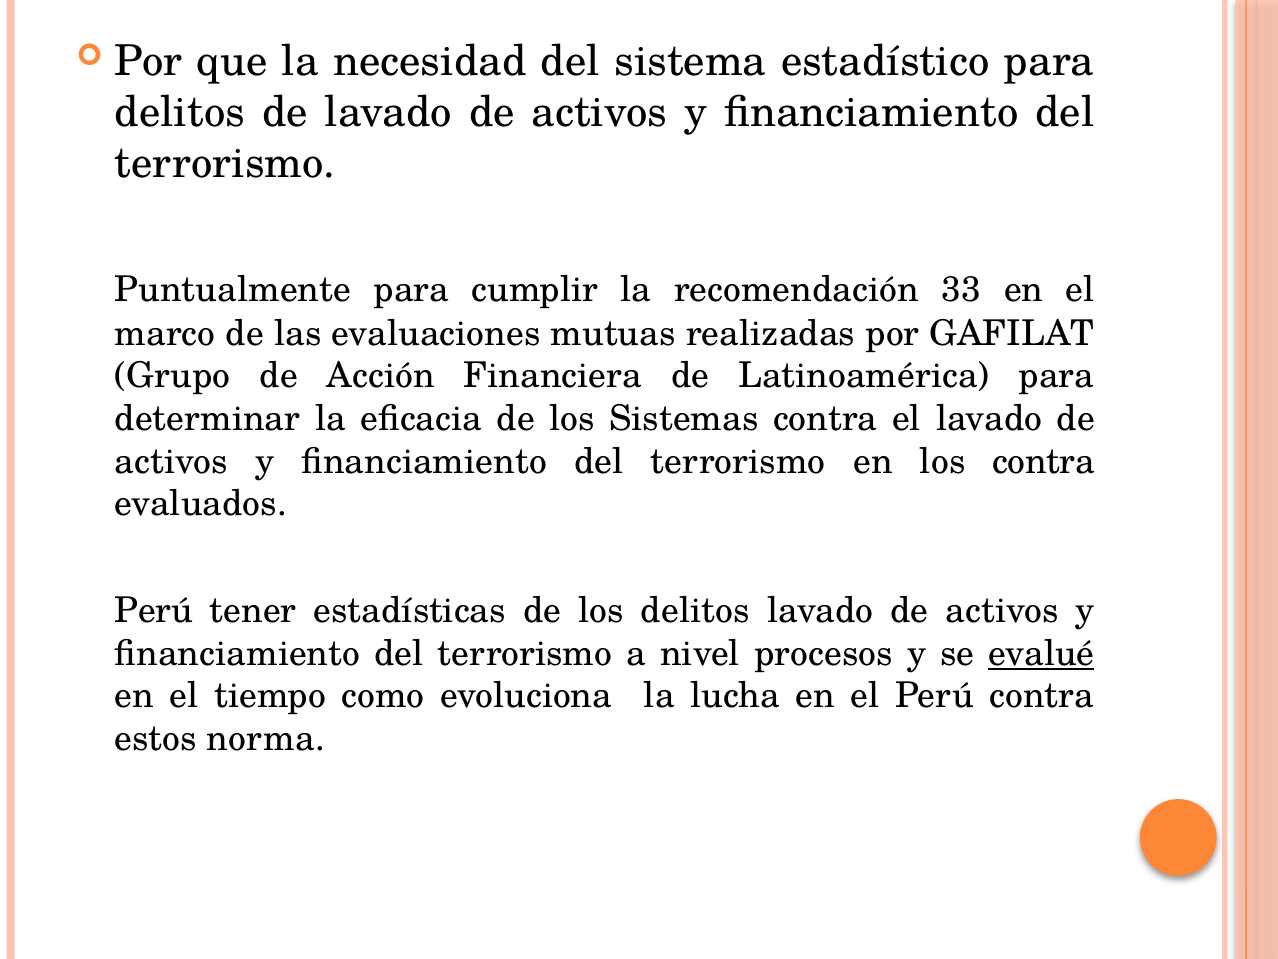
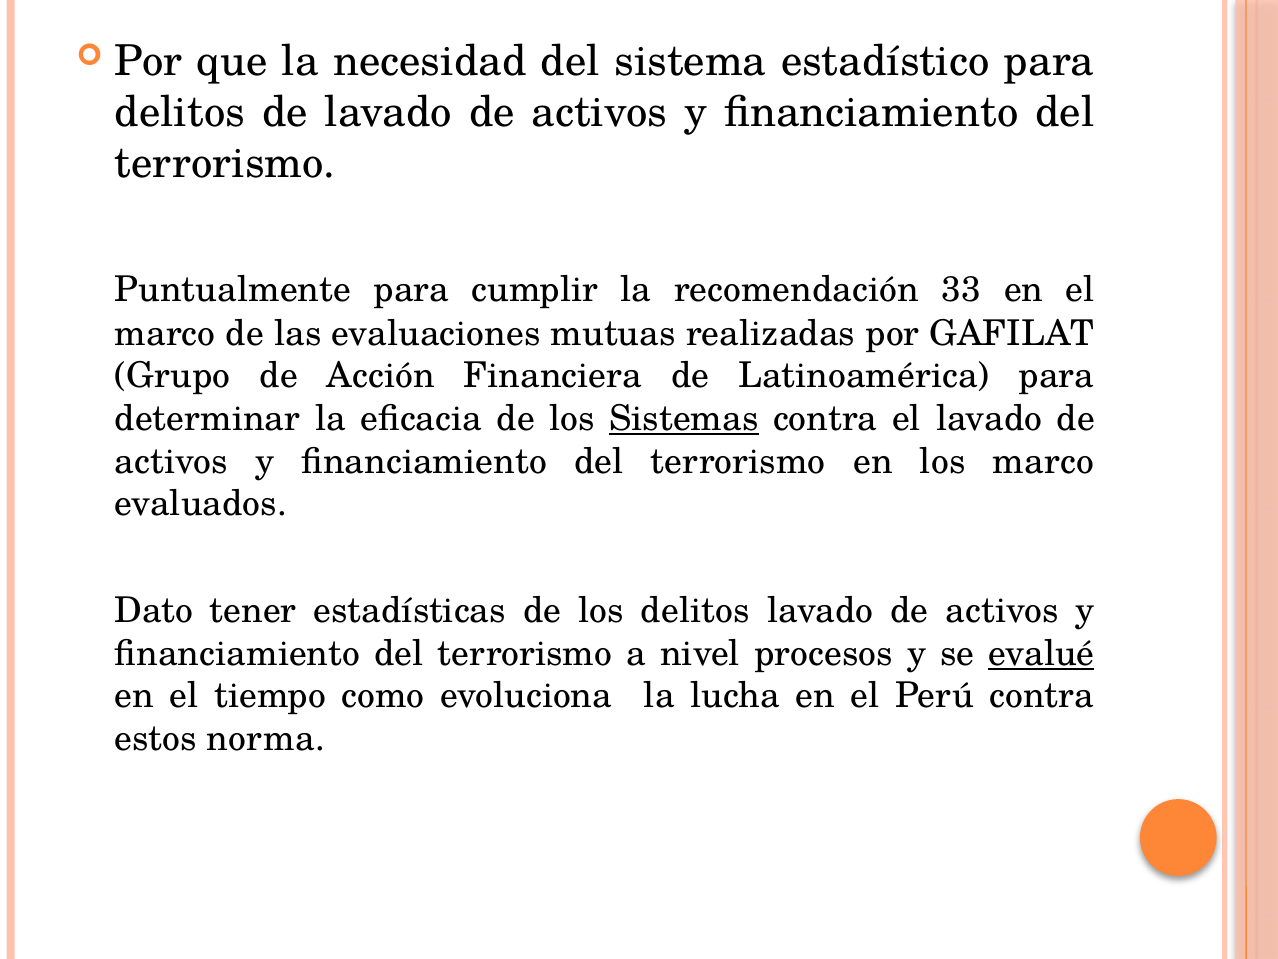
Sistemas underline: none -> present (684, 419)
los contra: contra -> marco (1043, 461)
Perú: Perú -> Dato (154, 610)
